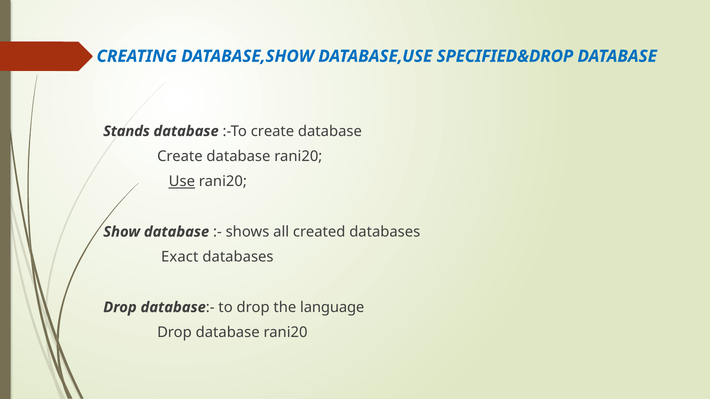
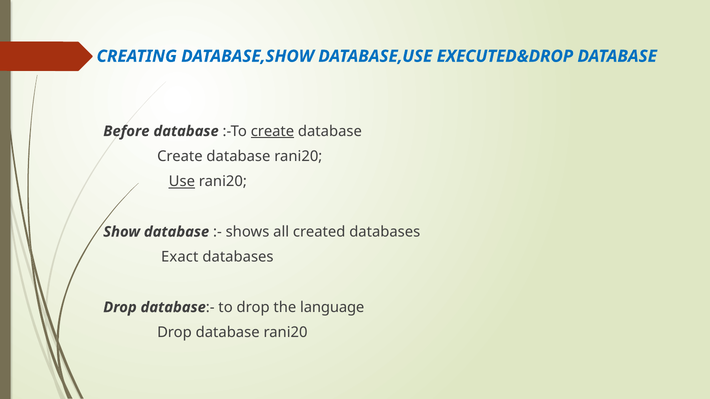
SPECIFIED&DROP: SPECIFIED&DROP -> EXECUTED&DROP (505, 56)
Stands: Stands -> Before (126, 131)
create underline: none -> present (272, 131)
